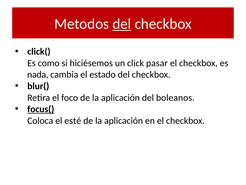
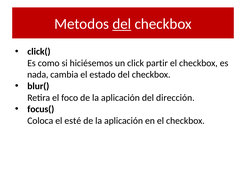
pasar: pasar -> partir (157, 63)
boleanos: boleanos -> dirección (175, 97)
focus( underline: present -> none (41, 109)
